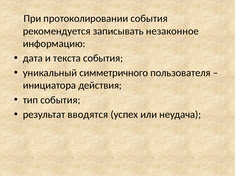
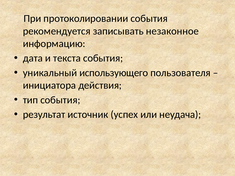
симметричного: симметричного -> использующего (114, 73)
вводятся: вводятся -> источник (88, 115)
